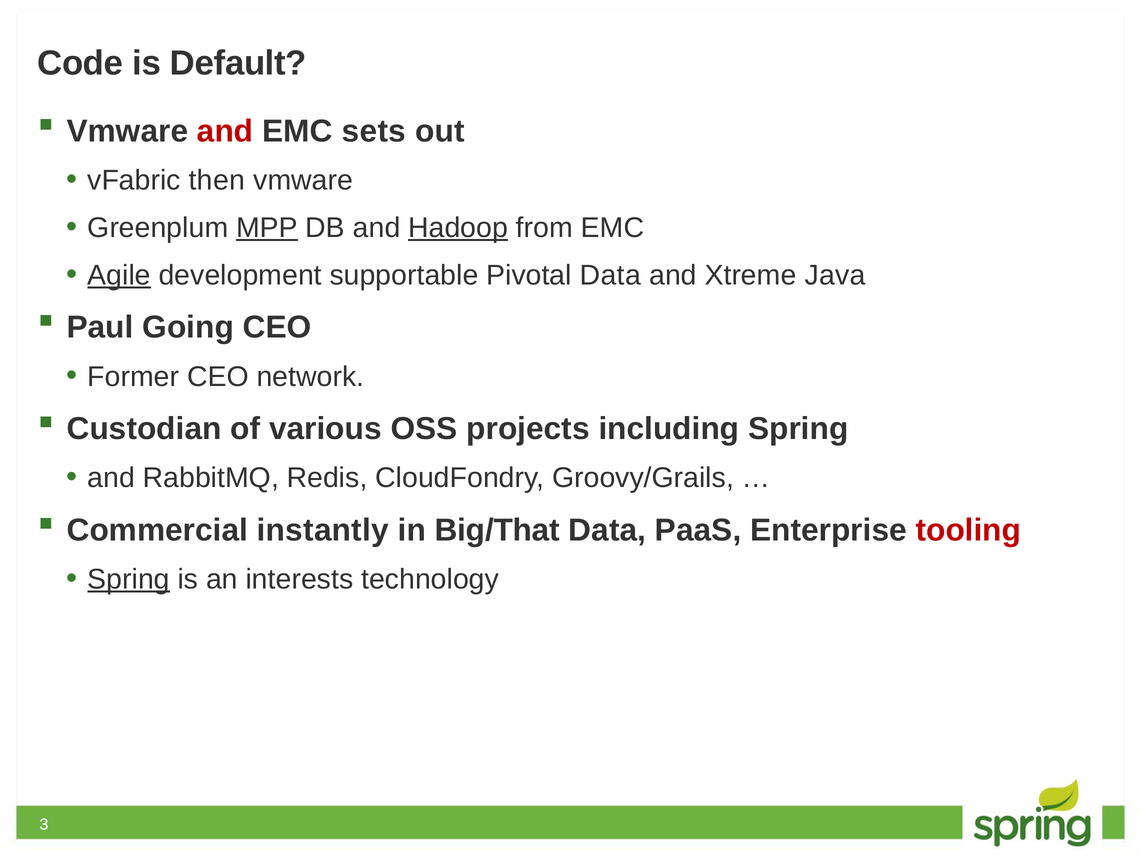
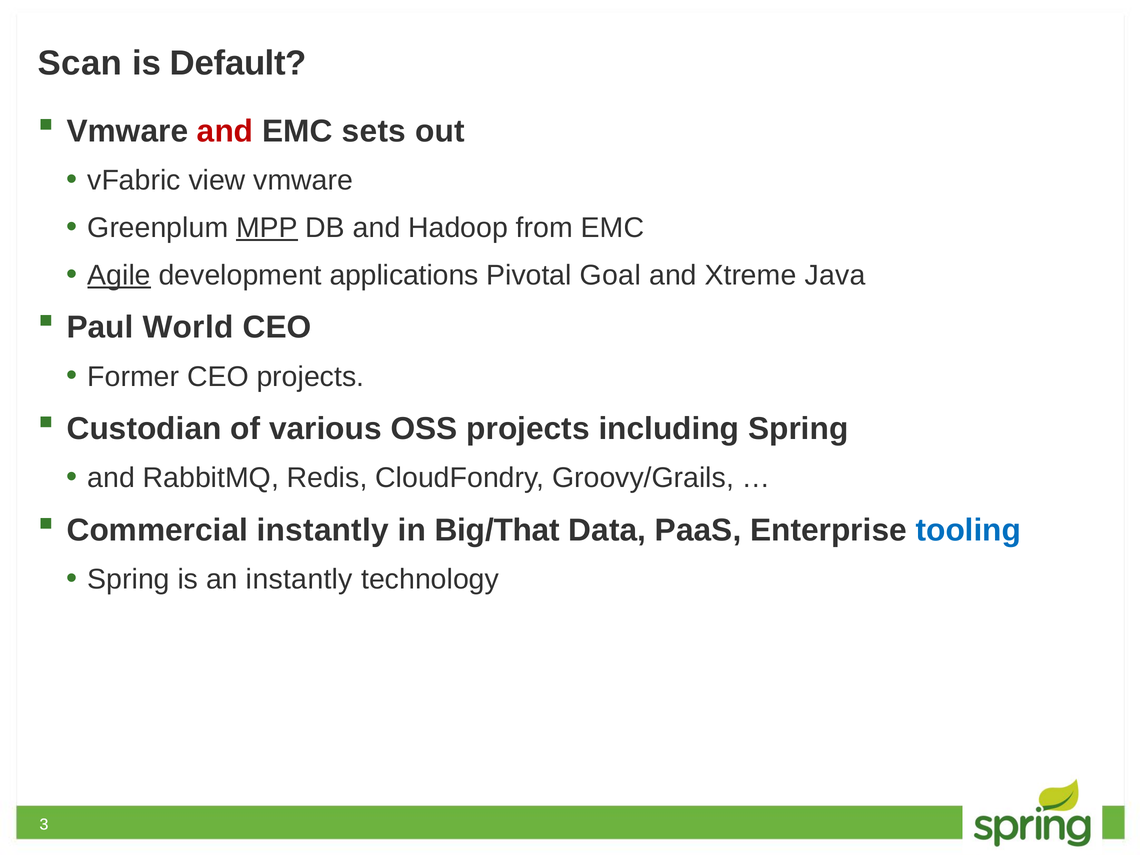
Code: Code -> Scan (80, 63)
then: then -> view (217, 180)
Hadoop underline: present -> none (458, 228)
supportable: supportable -> applications (404, 275)
Pivotal Data: Data -> Goal (610, 275)
Going: Going -> World (188, 327)
CEO network: network -> projects (310, 377)
tooling colour: red -> blue (968, 530)
Spring underline: present -> none (129, 579)
an interests: interests -> instantly (299, 579)
